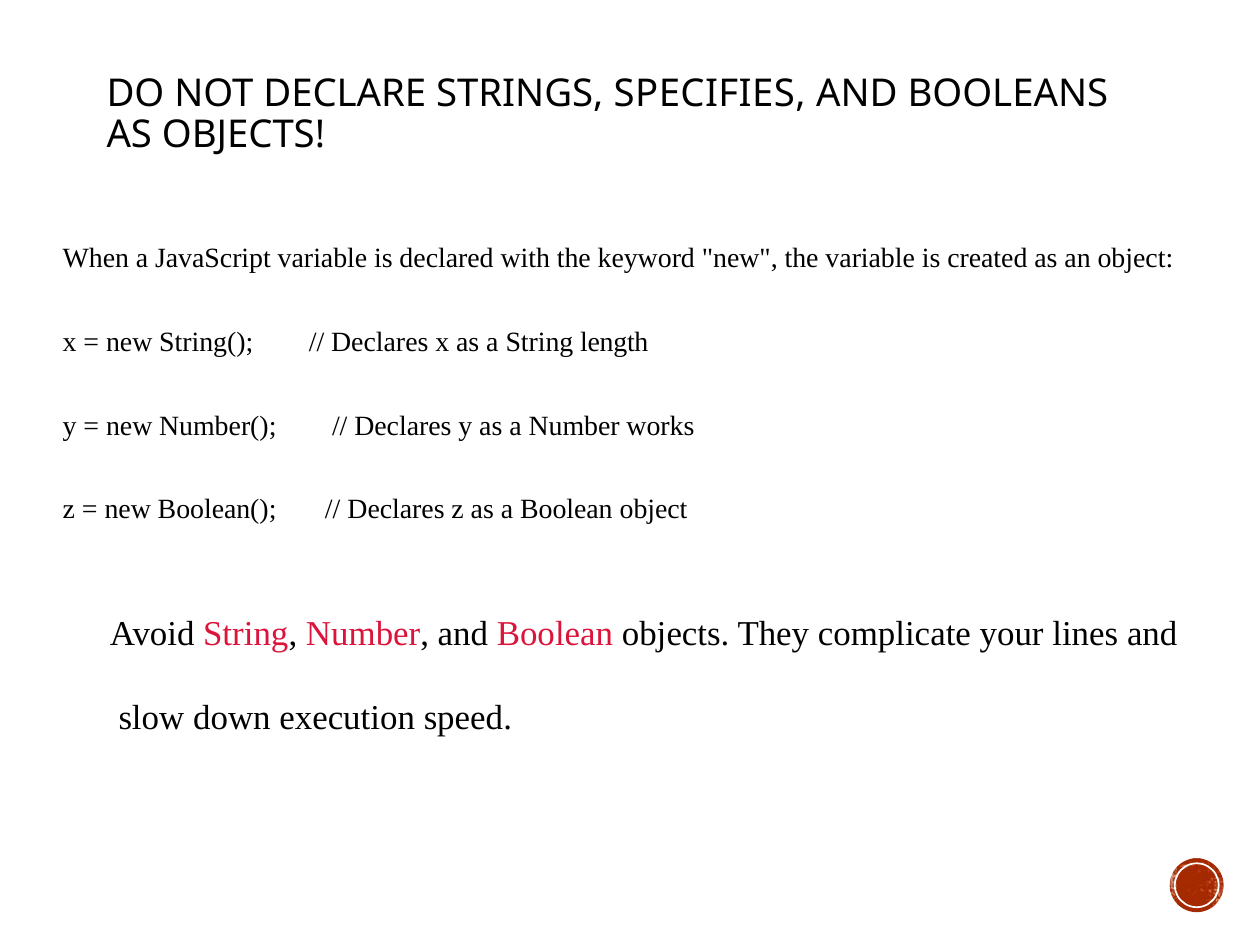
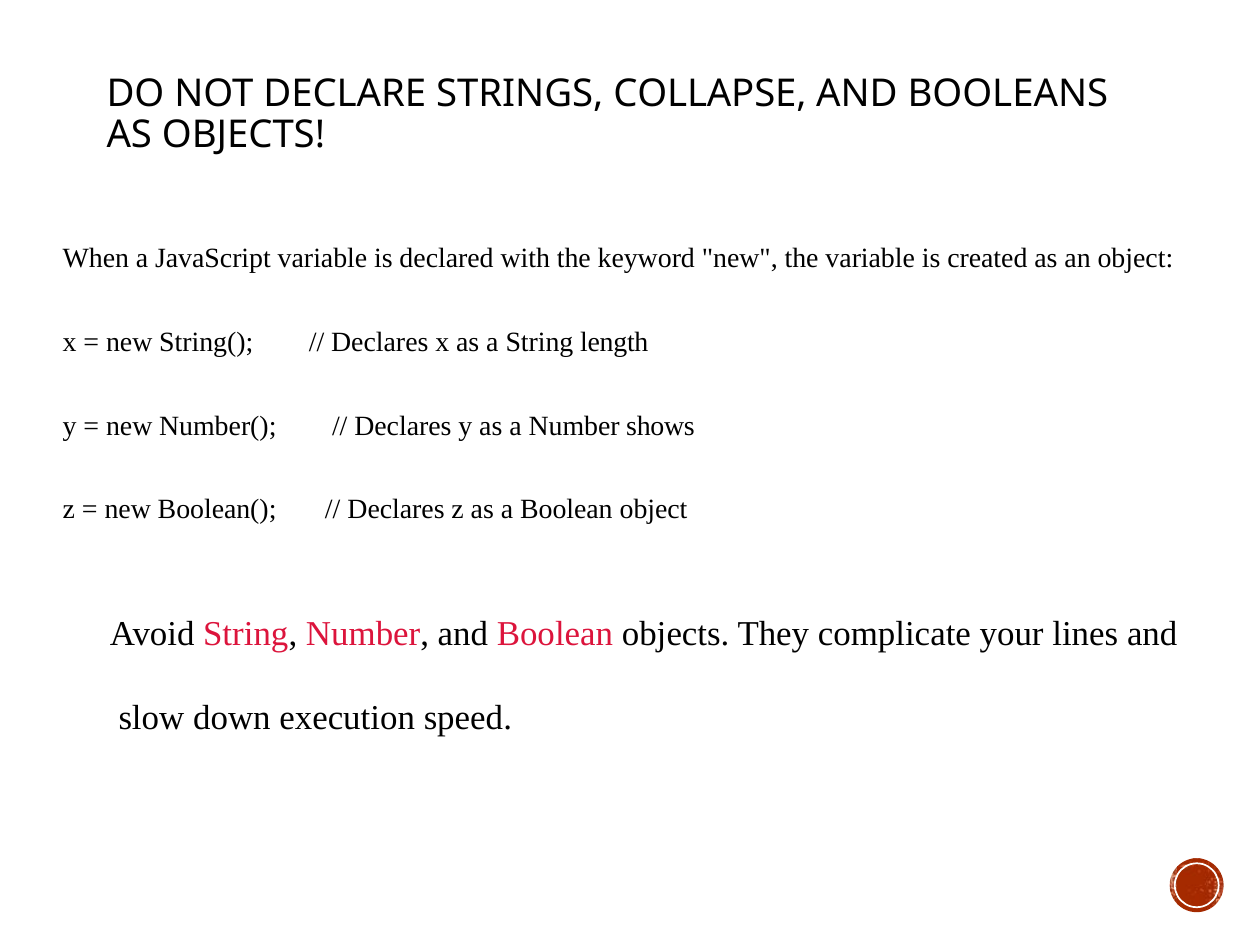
SPECIFIES: SPECIFIES -> COLLAPSE (710, 94)
works: works -> shows (661, 426)
